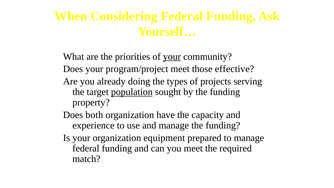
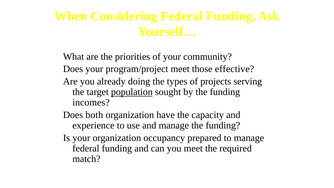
your underline: present -> none (172, 57)
property: property -> incomes (91, 102)
equipment: equipment -> occupancy (164, 138)
